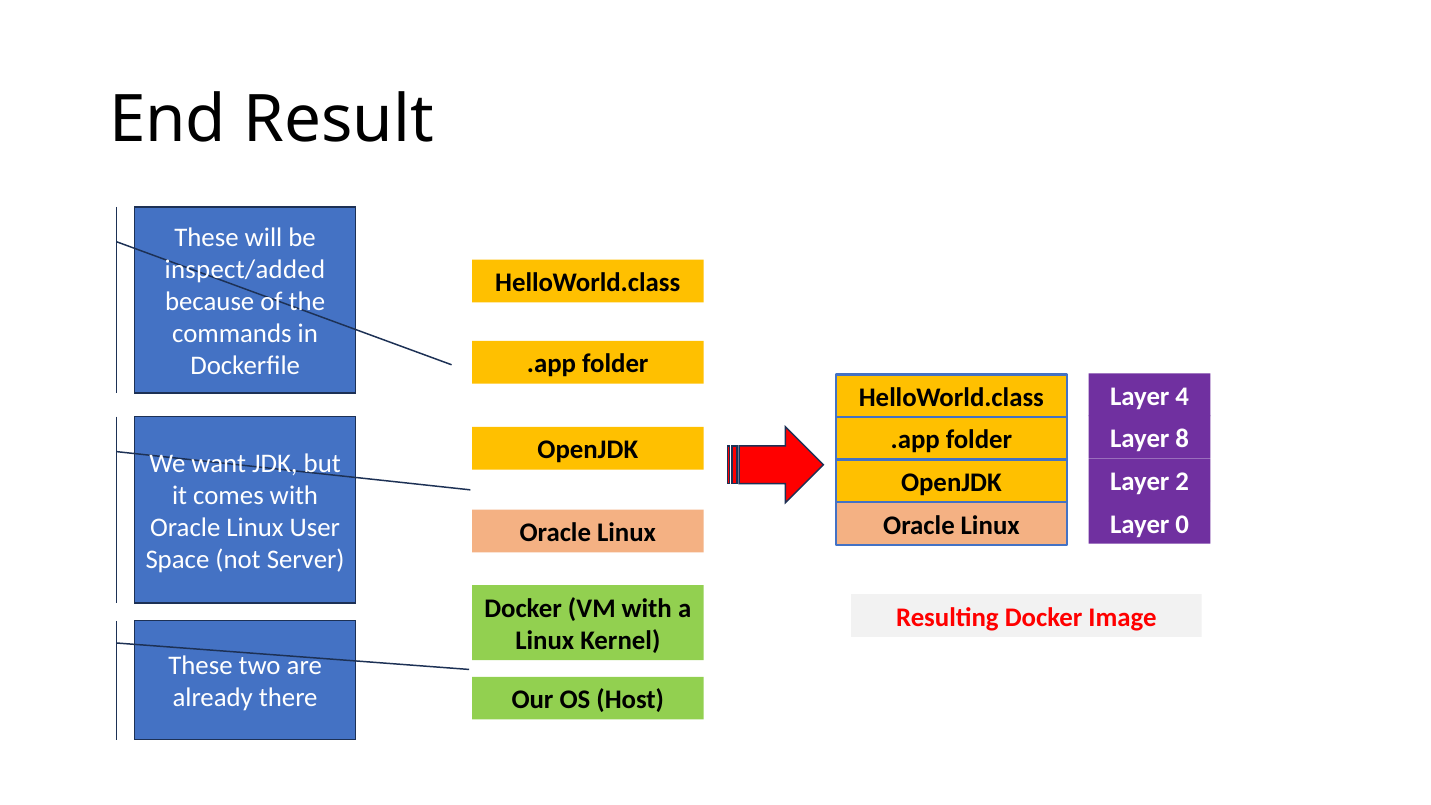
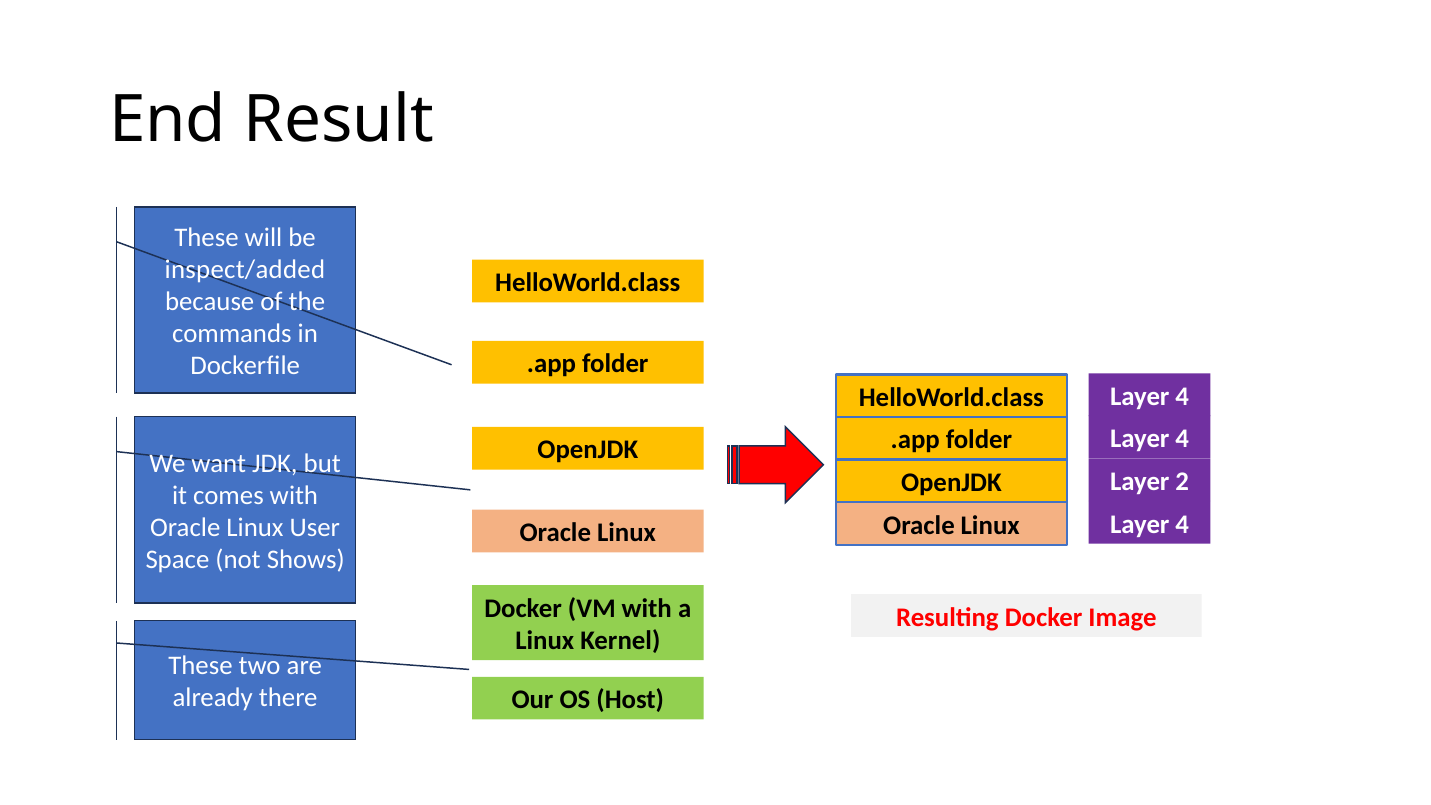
8: 8 -> 4 (1182, 439)
0: 0 -> 4 (1182, 524)
Server: Server -> Shows (306, 560)
